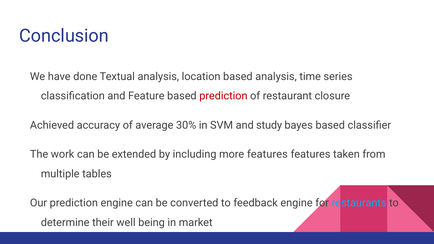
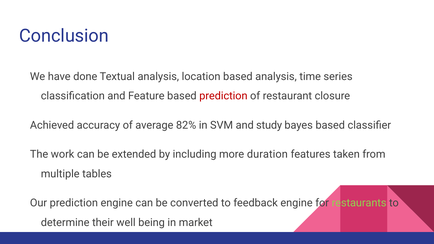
30%: 30% -> 82% (186, 125)
more features: features -> duration (267, 154)
restaurants colour: light blue -> light green (359, 203)
